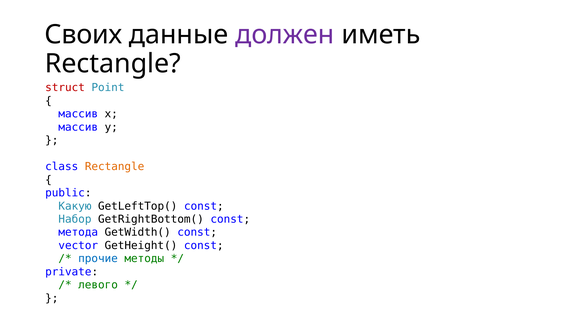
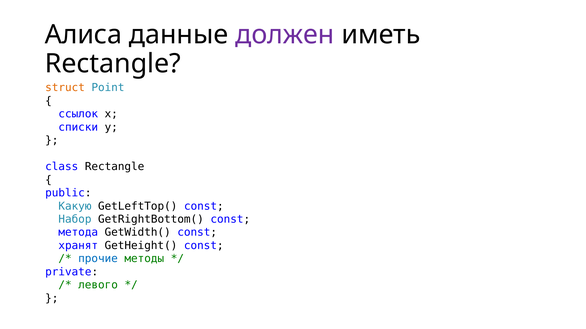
Своих: Своих -> Алиса (83, 35)
struct colour: red -> orange (65, 88)
массив: массив -> ссылок (78, 114)
массив: массив -> списки (78, 127)
Rectangle colour: orange -> black (115, 167)
vector: vector -> хранят (78, 246)
